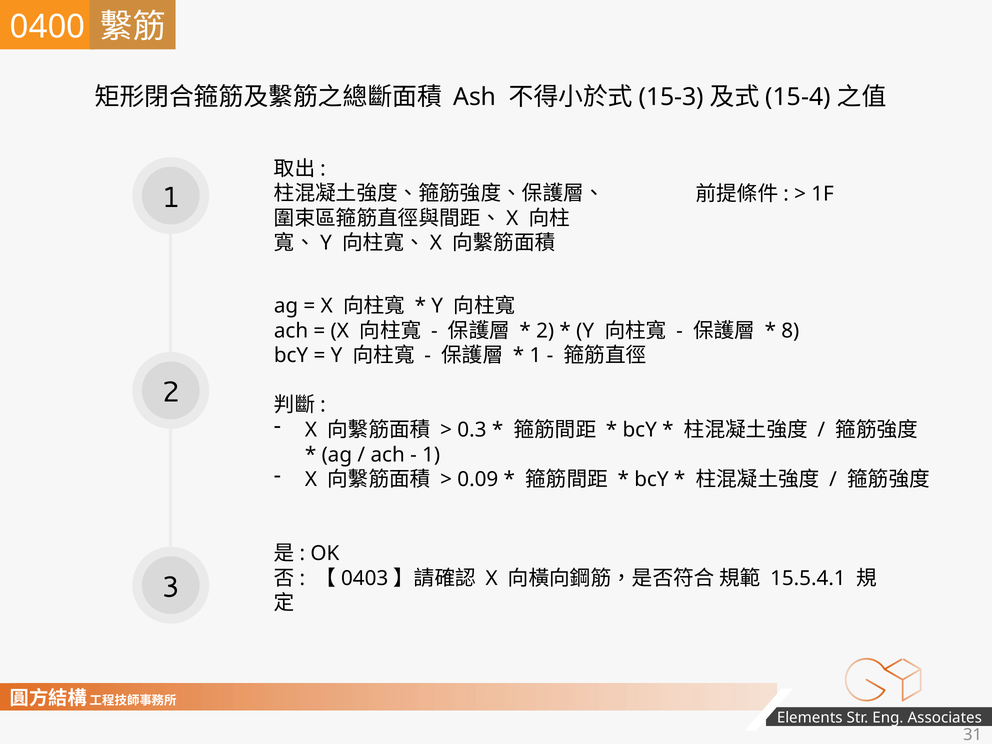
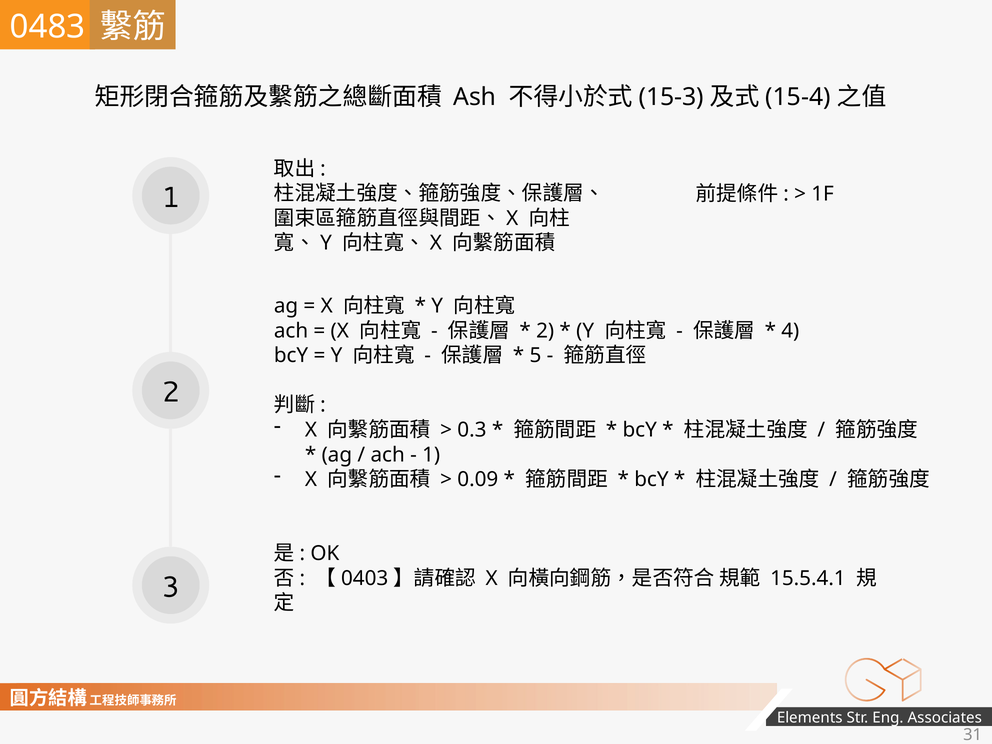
0400: 0400 -> 0483 (48, 27)
8: 8 -> 4 (790, 331)
1: 1 -> 5 (535, 355)
